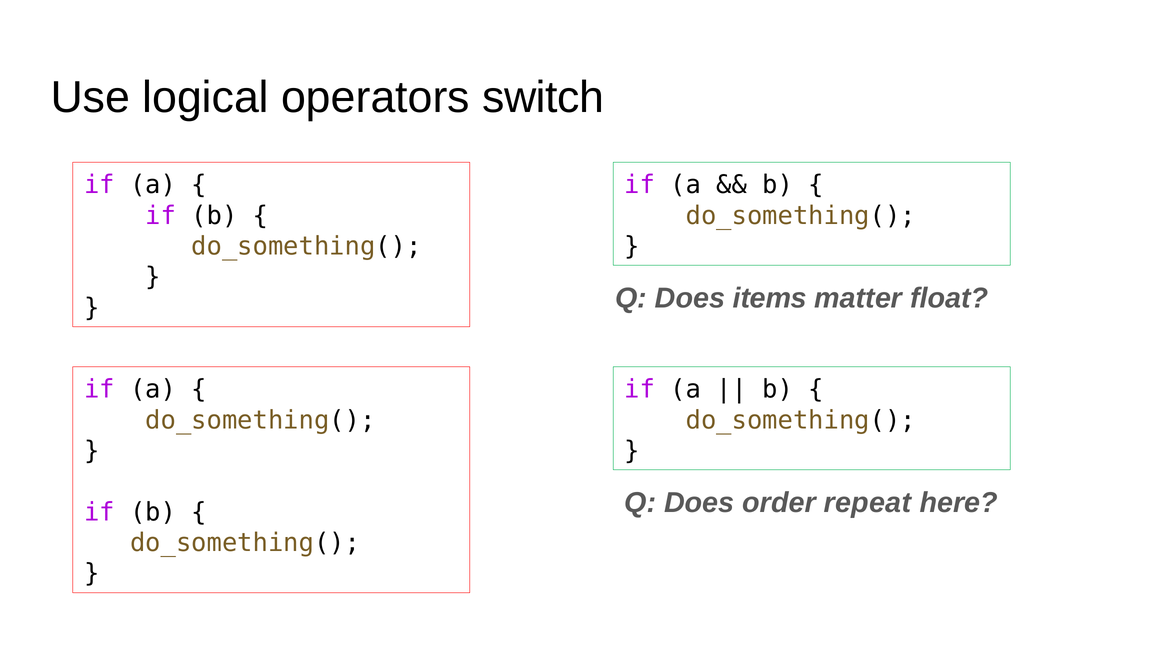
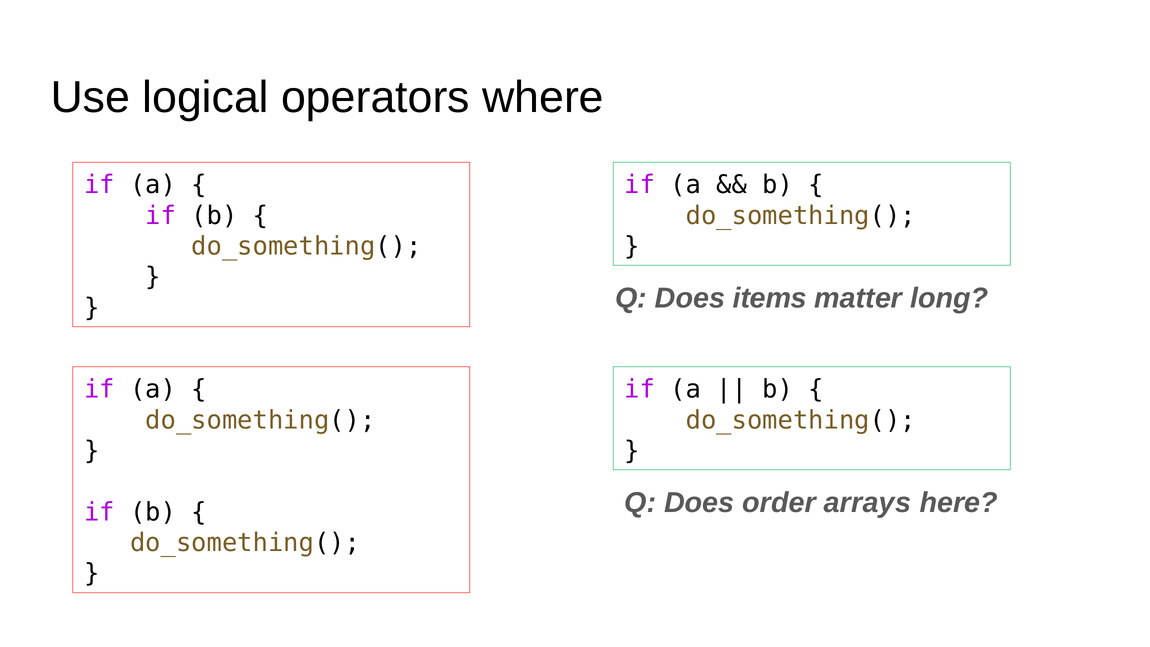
switch: switch -> where (543, 97)
float: float -> long (949, 298)
repeat: repeat -> arrays (867, 503)
